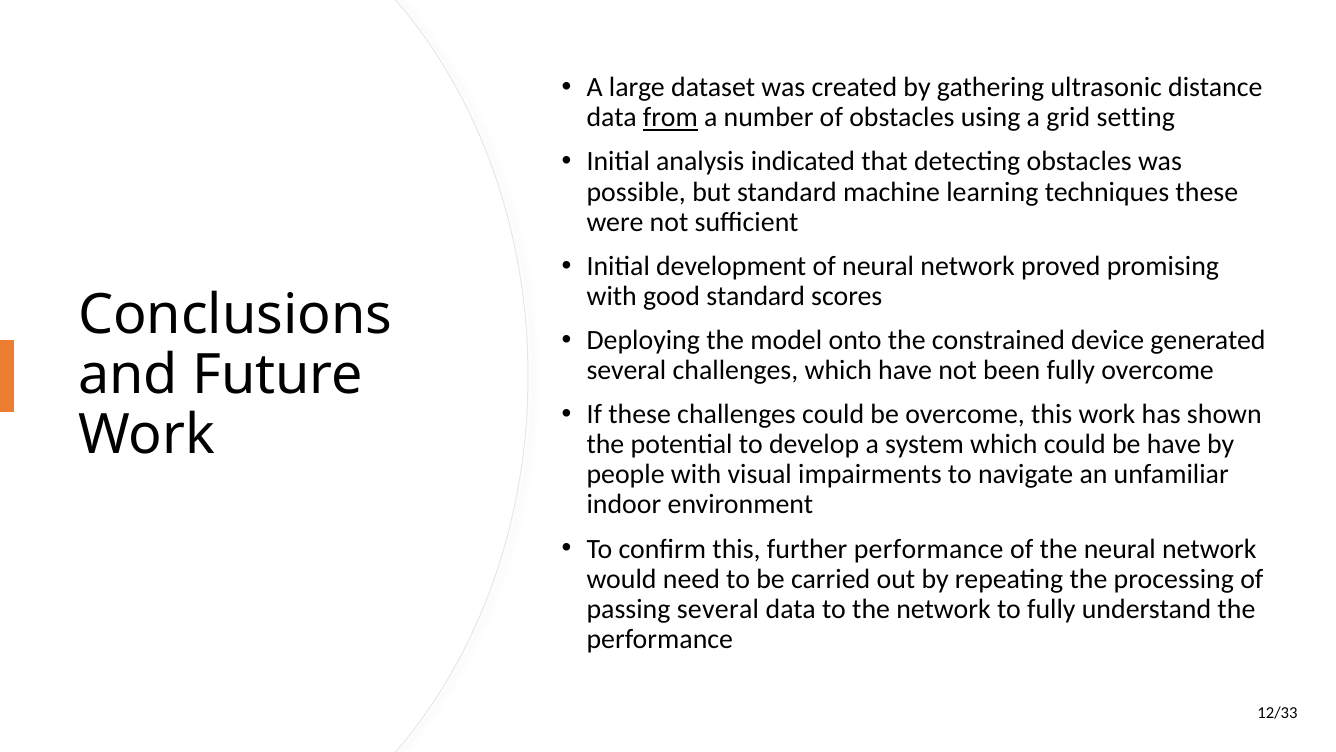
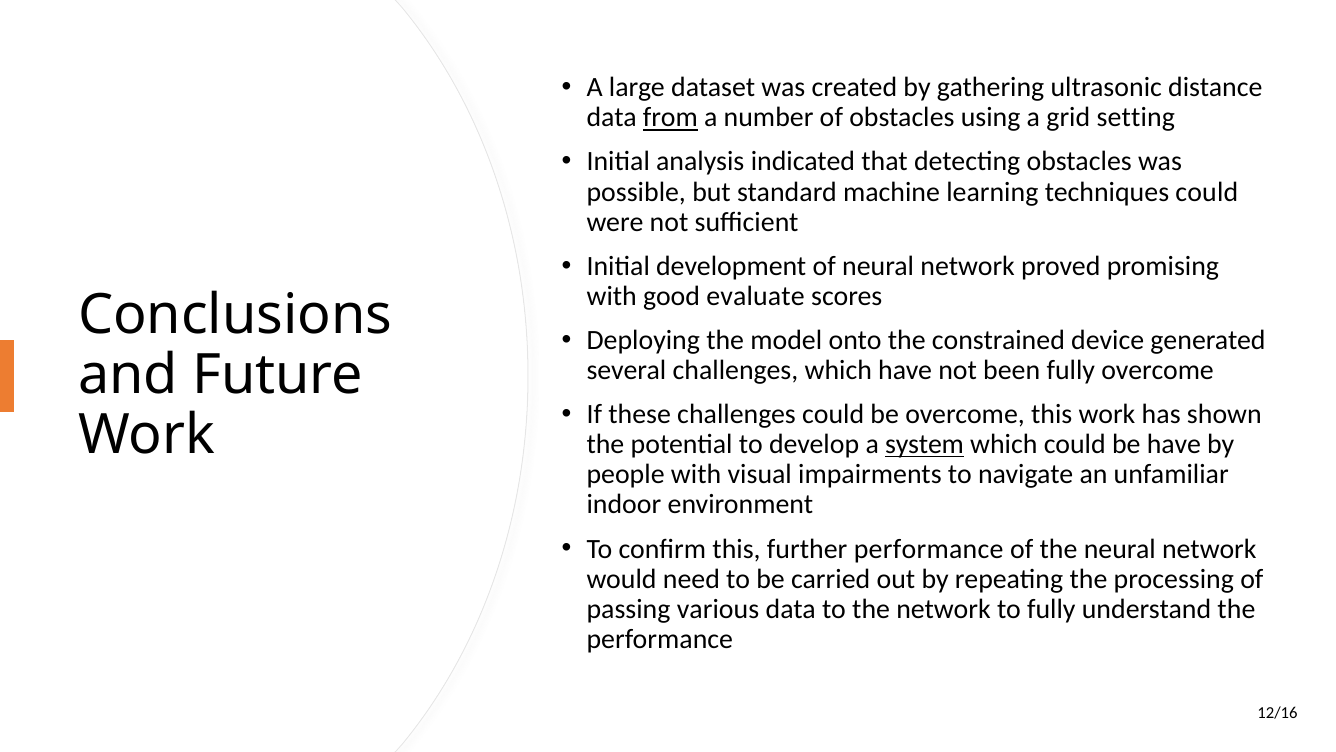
techniques these: these -> could (1207, 192)
good standard: standard -> evaluate (756, 296)
system underline: none -> present (925, 444)
passing several: several -> various (718, 609)
12/33: 12/33 -> 12/16 (1278, 713)
